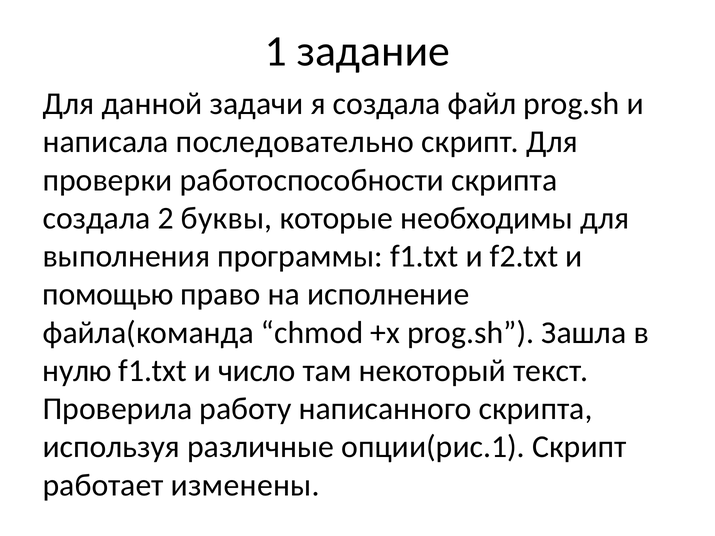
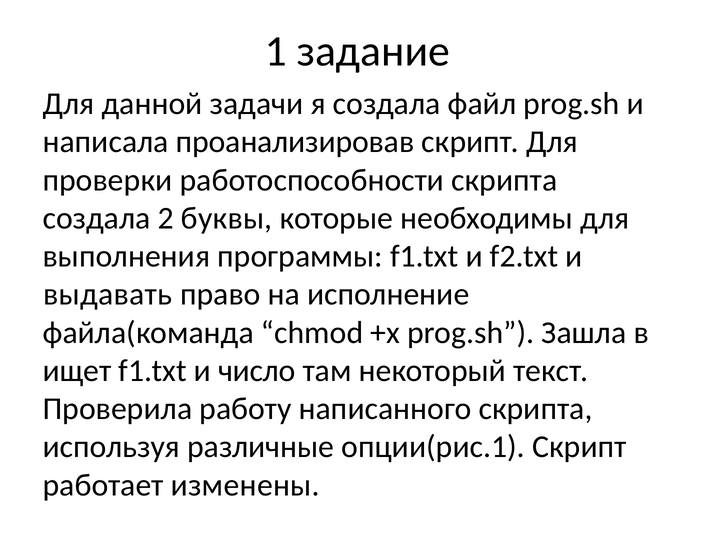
последовательно: последовательно -> проанализировав (295, 142)
помощью: помощью -> выдавать (108, 295)
нулю: нулю -> ищет (77, 371)
